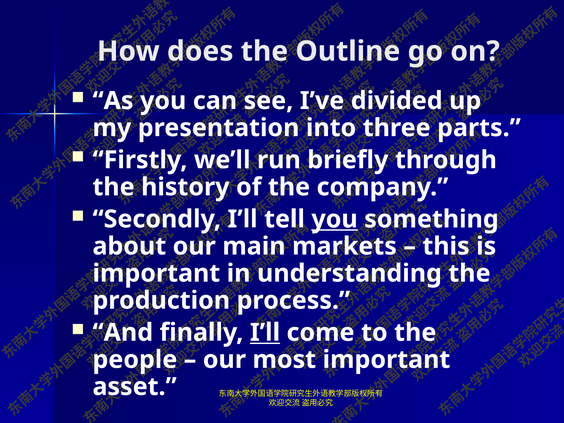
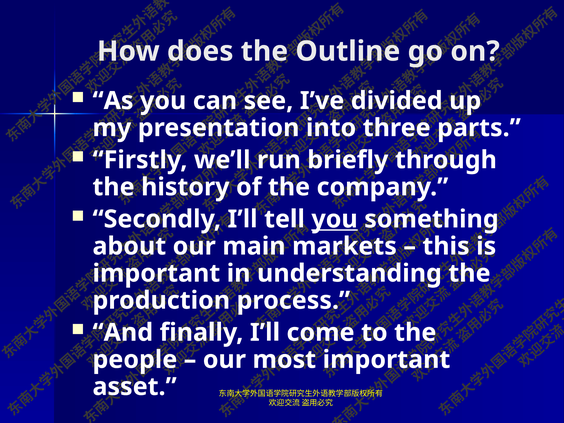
I’ll underline: present -> none (265, 333)
